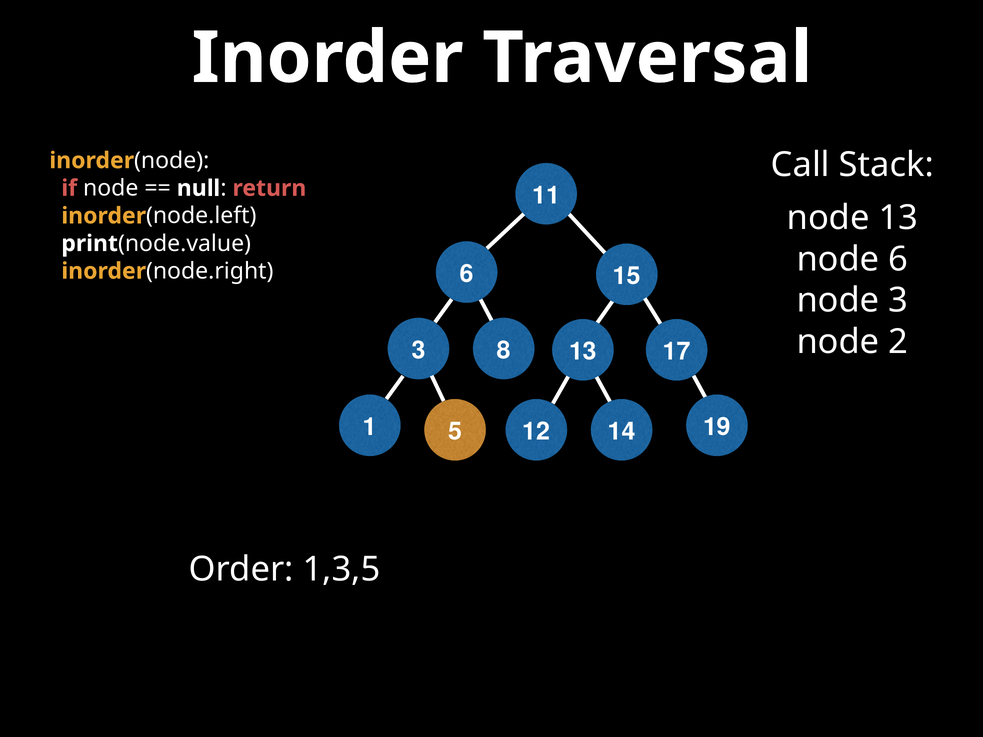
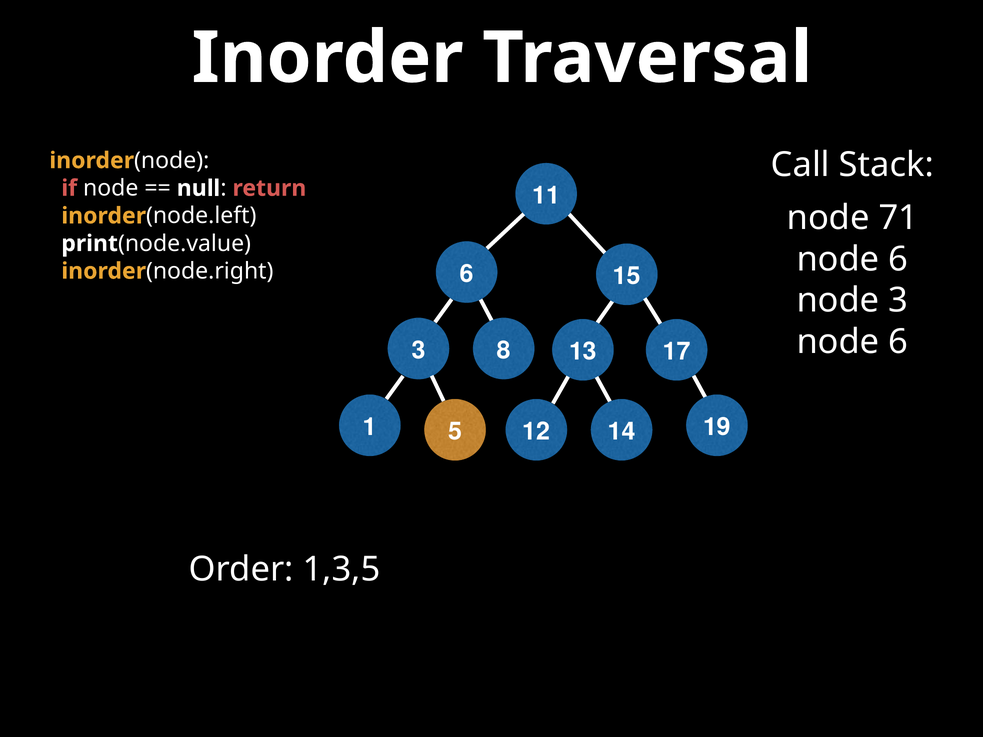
node 13: 13 -> 71 (898, 218)
2: 2 -> 6 (898, 342)
